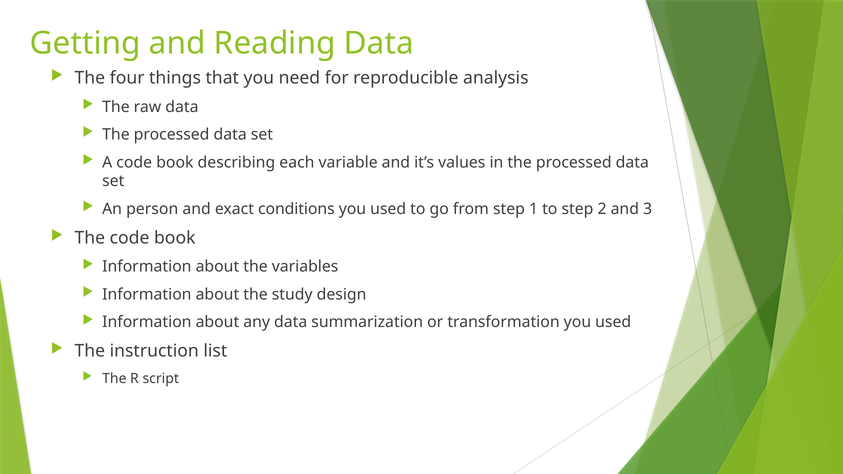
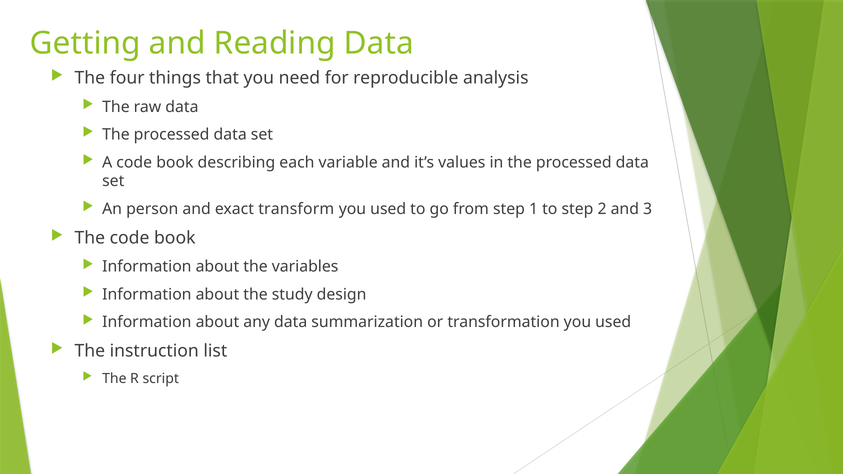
conditions: conditions -> transform (296, 209)
